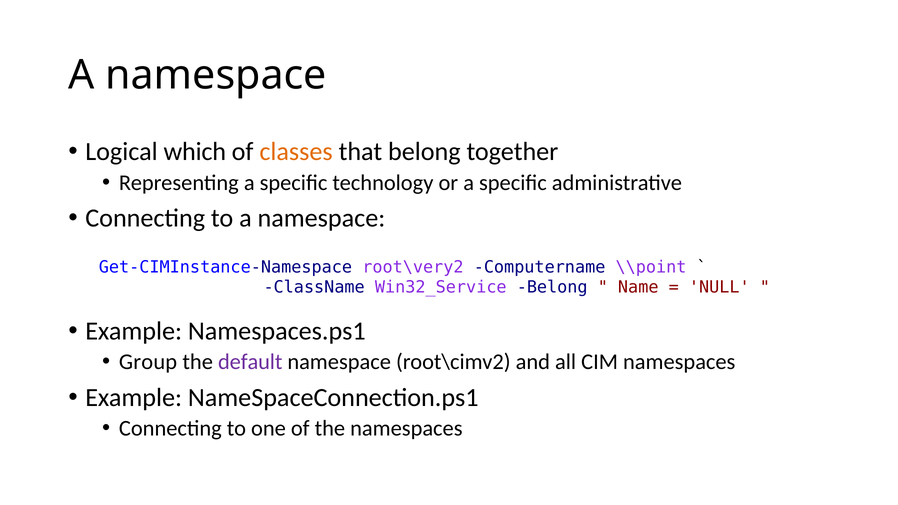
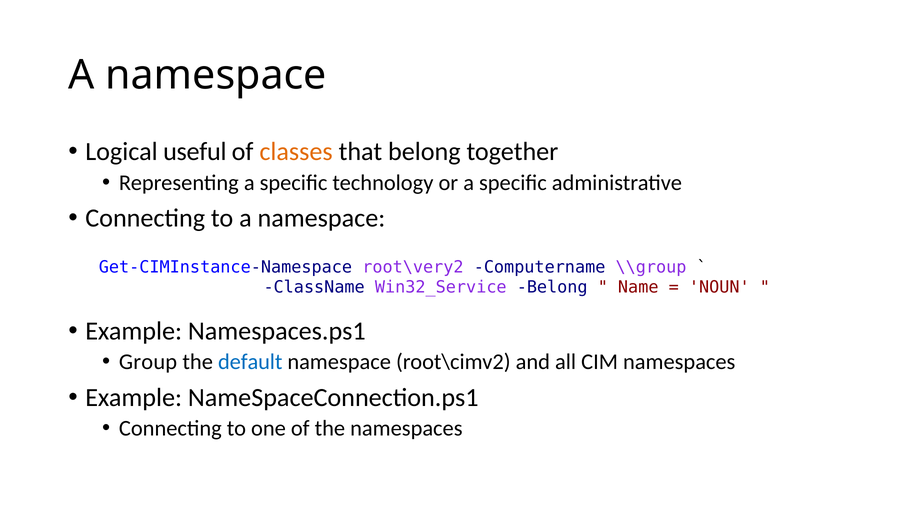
which: which -> useful (195, 152)
\\point: \\point -> \\group (651, 267)
NULL: NULL -> NOUN (719, 287)
default colour: purple -> blue (250, 362)
